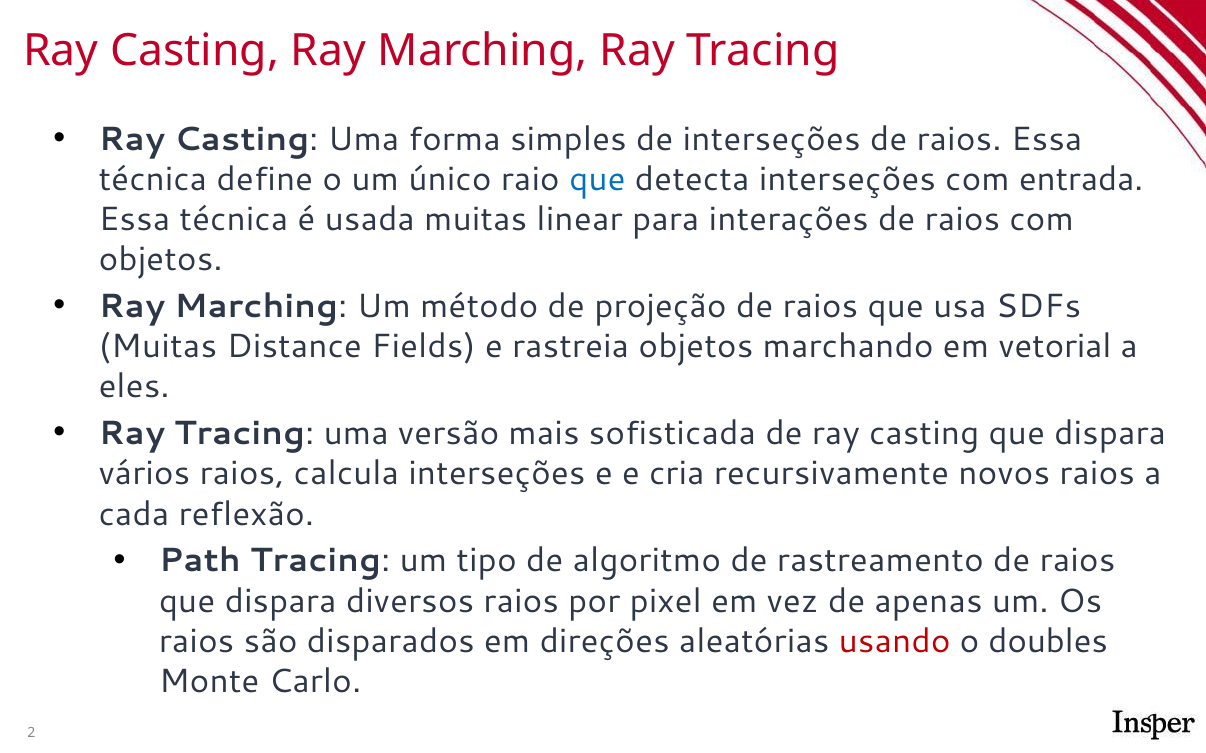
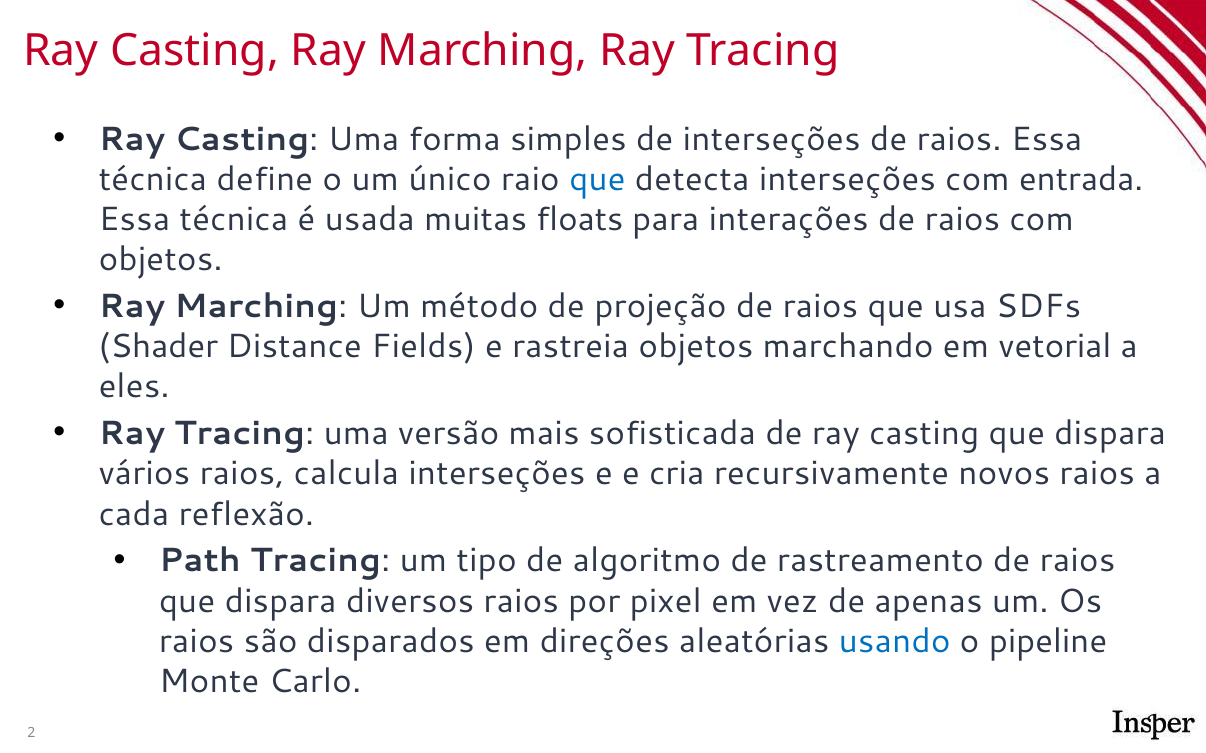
linear: linear -> floats (580, 220)
Muitas: Muitas -> Shader (158, 347)
usando colour: red -> blue (895, 642)
doubles: doubles -> pipeline (1048, 642)
